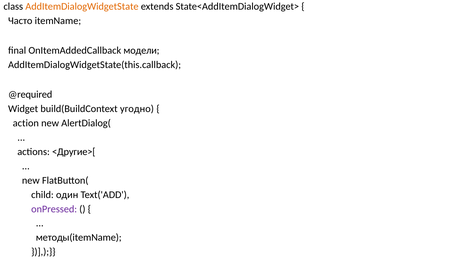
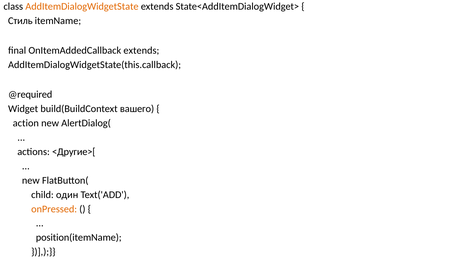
Часто: Часто -> Стиль (20, 21)
OnItemAddedCallback модели: модели -> extends (141, 50)
угодно: угодно -> вашего (137, 109)
onPressed colour: purple -> orange (54, 209)
методы(itemName: методы(itemName -> position(itemName (79, 238)
